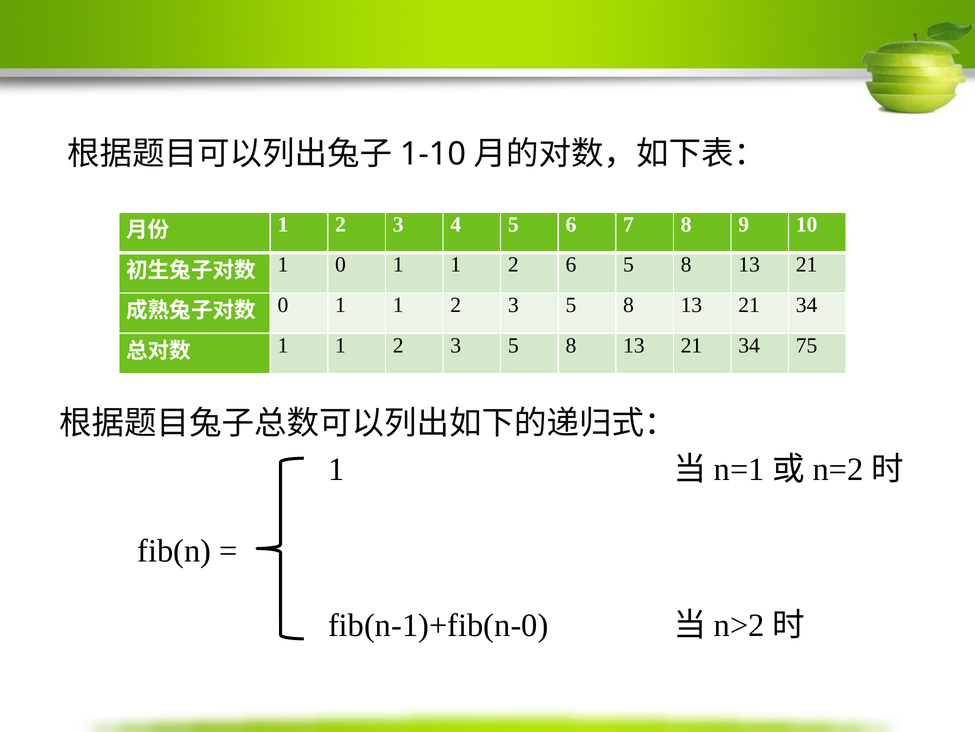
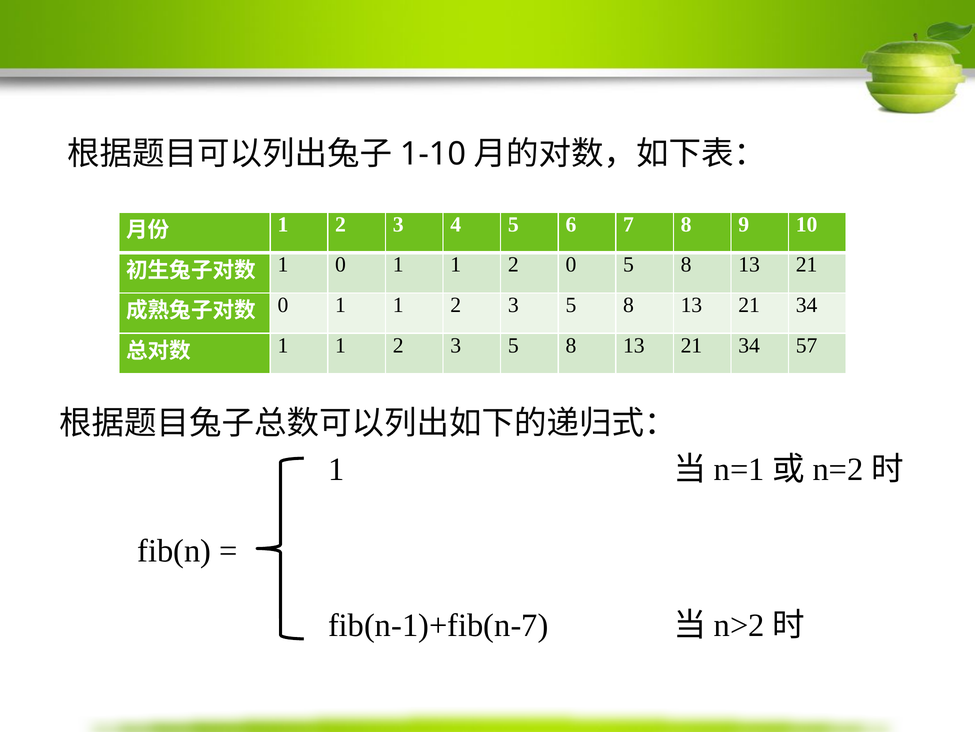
2 6: 6 -> 0 (571, 265)
75: 75 -> 57 (807, 345)
fib(n-1)+fib(n-0: fib(n-1)+fib(n-0 -> fib(n-1)+fib(n-7 (438, 625)
